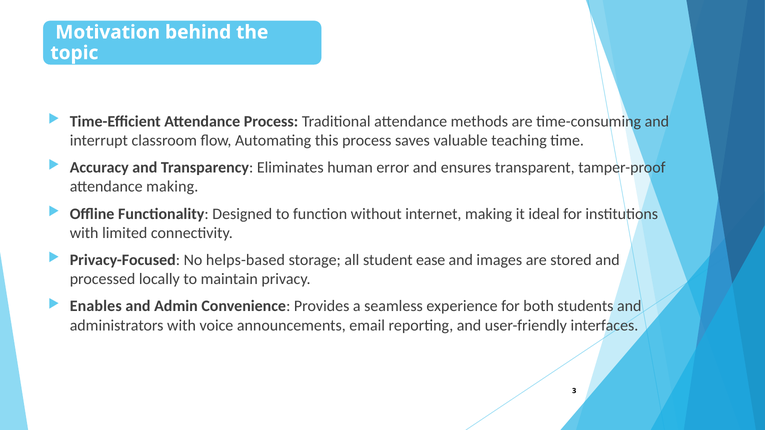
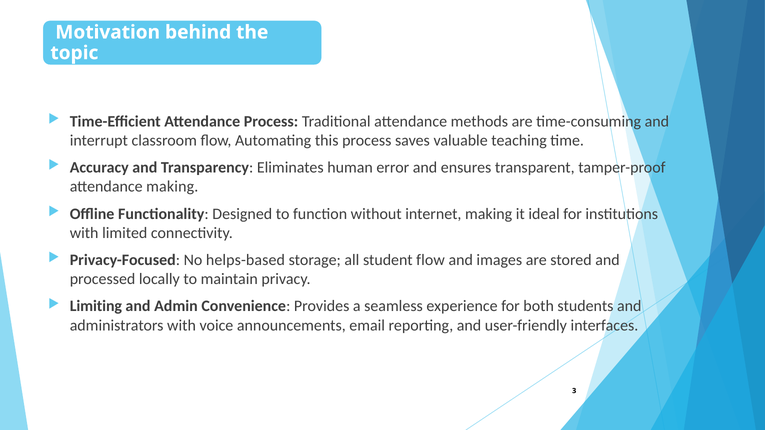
student ease: ease -> flow (431, 260)
Enables: Enables -> Limiting (96, 306)
